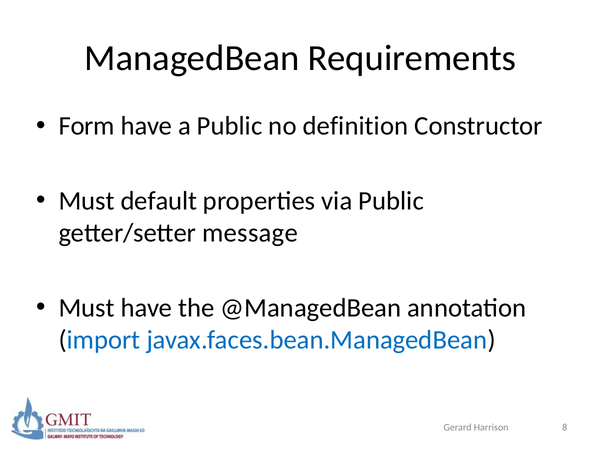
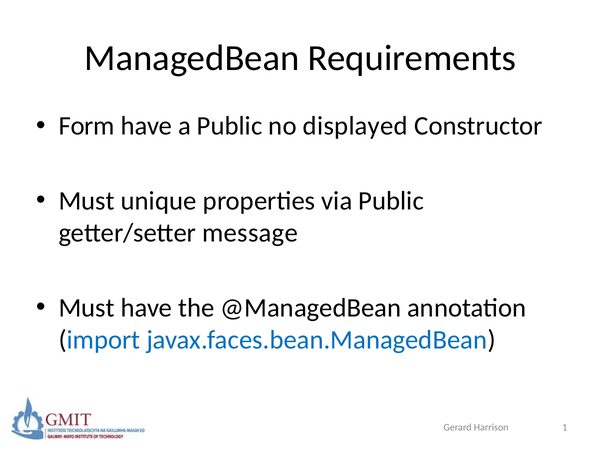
definition: definition -> displayed (355, 126)
default: default -> unique (159, 201)
8: 8 -> 1 (565, 427)
